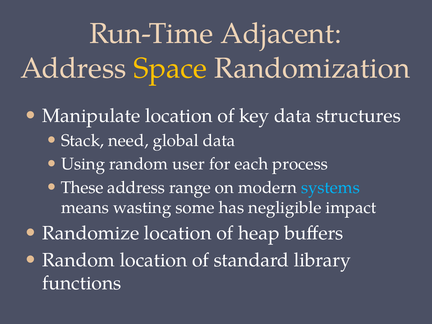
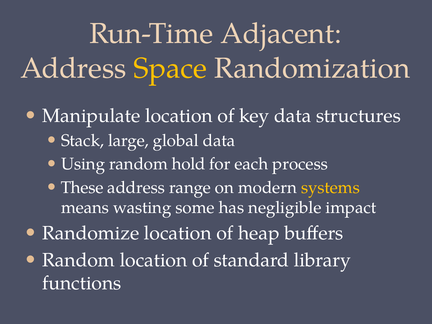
need: need -> large (128, 141)
user: user -> hold (189, 164)
systems colour: light blue -> yellow (331, 188)
